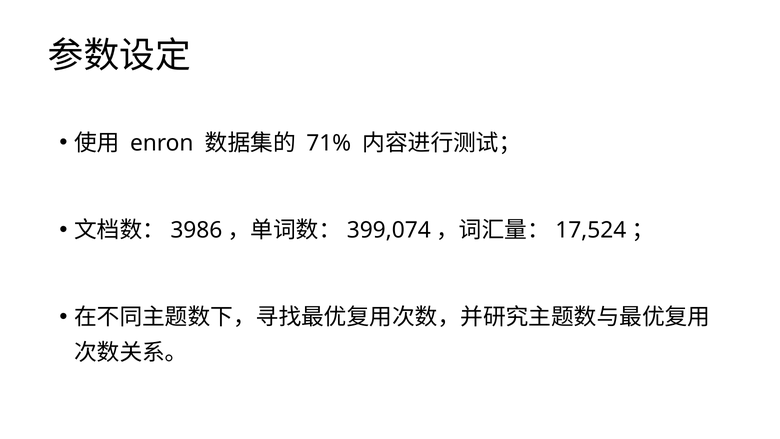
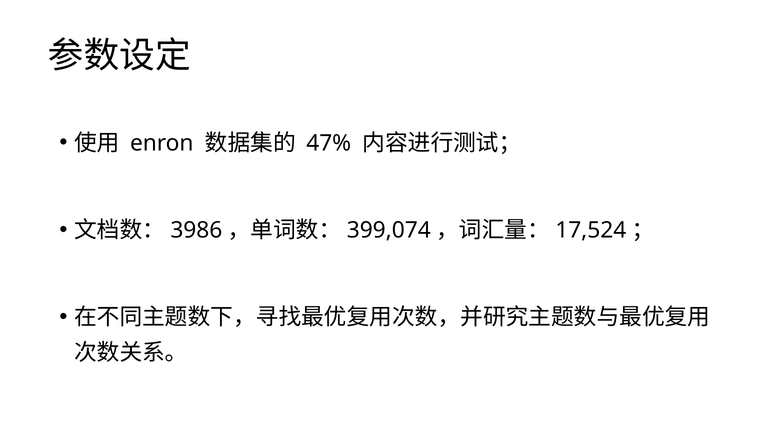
71%: 71% -> 47% (329, 143)
